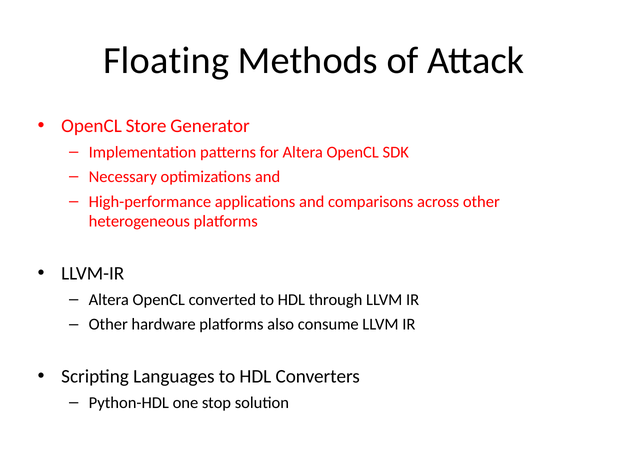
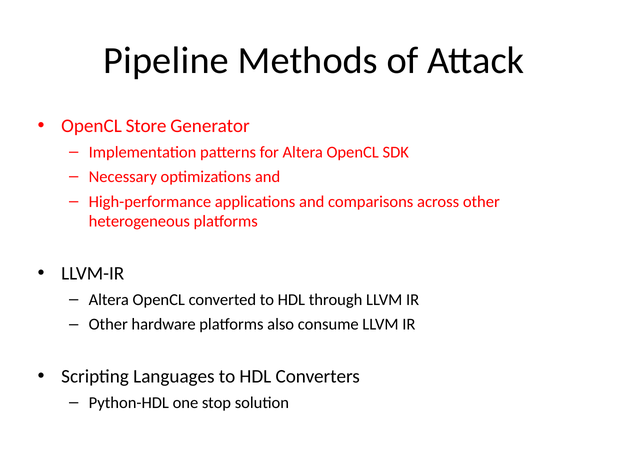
Floating: Floating -> Pipeline (166, 61)
